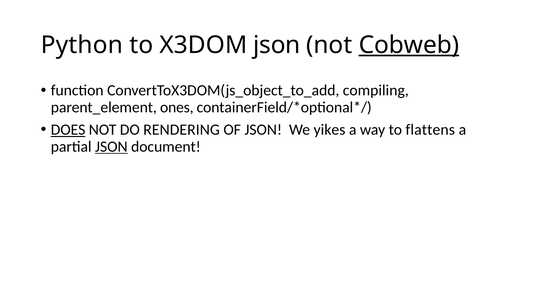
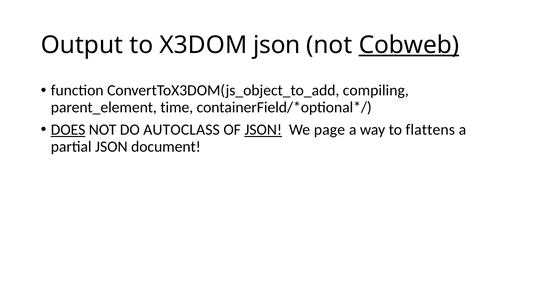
Python: Python -> Output (82, 45)
ones: ones -> time (177, 107)
RENDERING: RENDERING -> AUTOCLASS (182, 130)
JSON underline: none -> present (263, 130)
yikes: yikes -> page (329, 130)
JSON underline: present -> none (111, 147)
